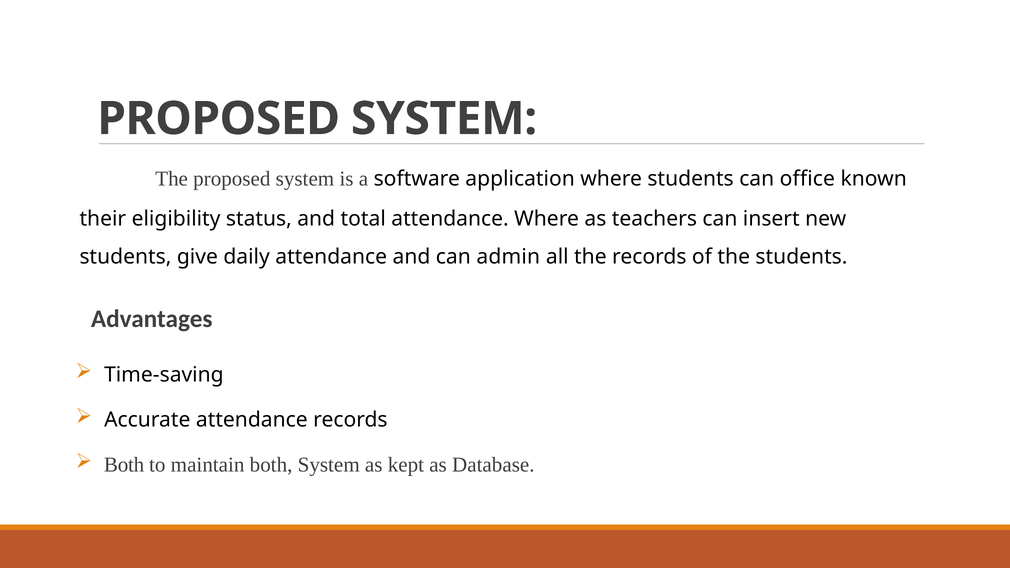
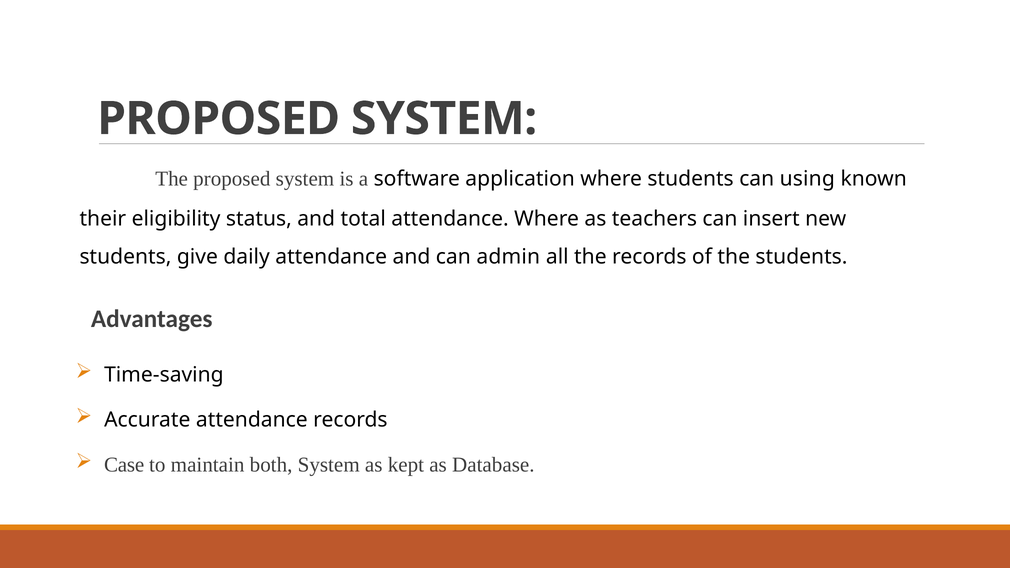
office: office -> using (807, 179)
Both: Both -> Case (124, 465)
